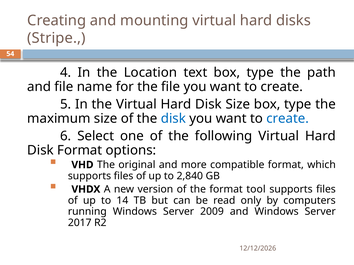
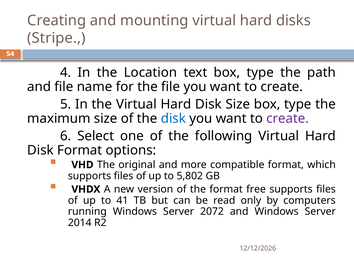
create colour: blue -> purple (288, 119)
2,840: 2,840 -> 5,802 (190, 176)
tool: tool -> free (256, 190)
14: 14 -> 41 (122, 201)
2009: 2009 -> 2072 (212, 212)
2017: 2017 -> 2014 (80, 223)
